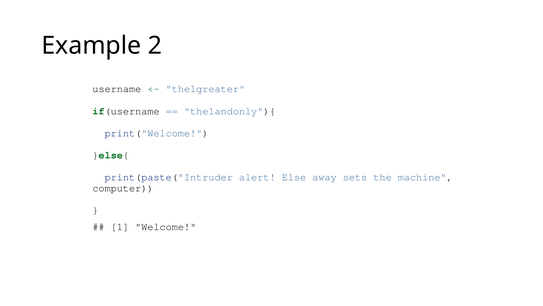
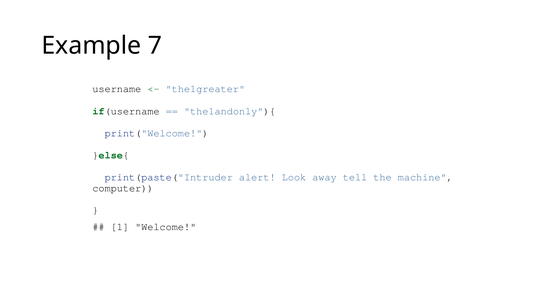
2: 2 -> 7 (155, 46)
Else: Else -> Look (294, 177)
sets: sets -> tell (355, 177)
